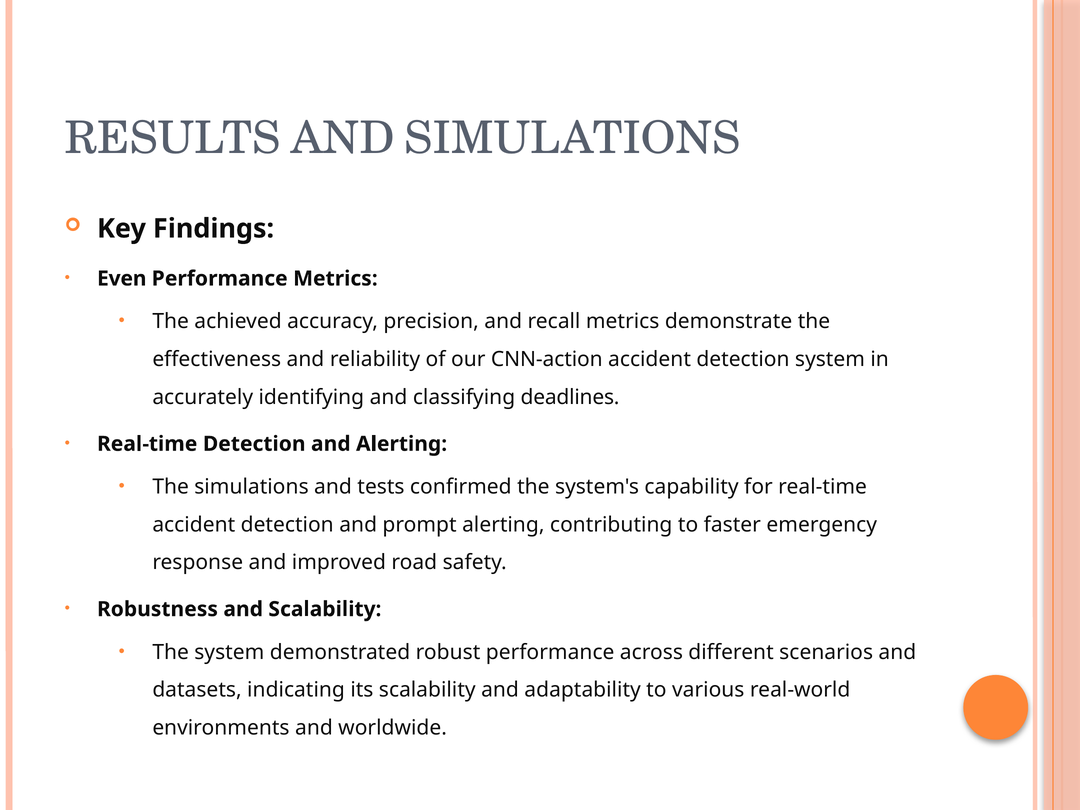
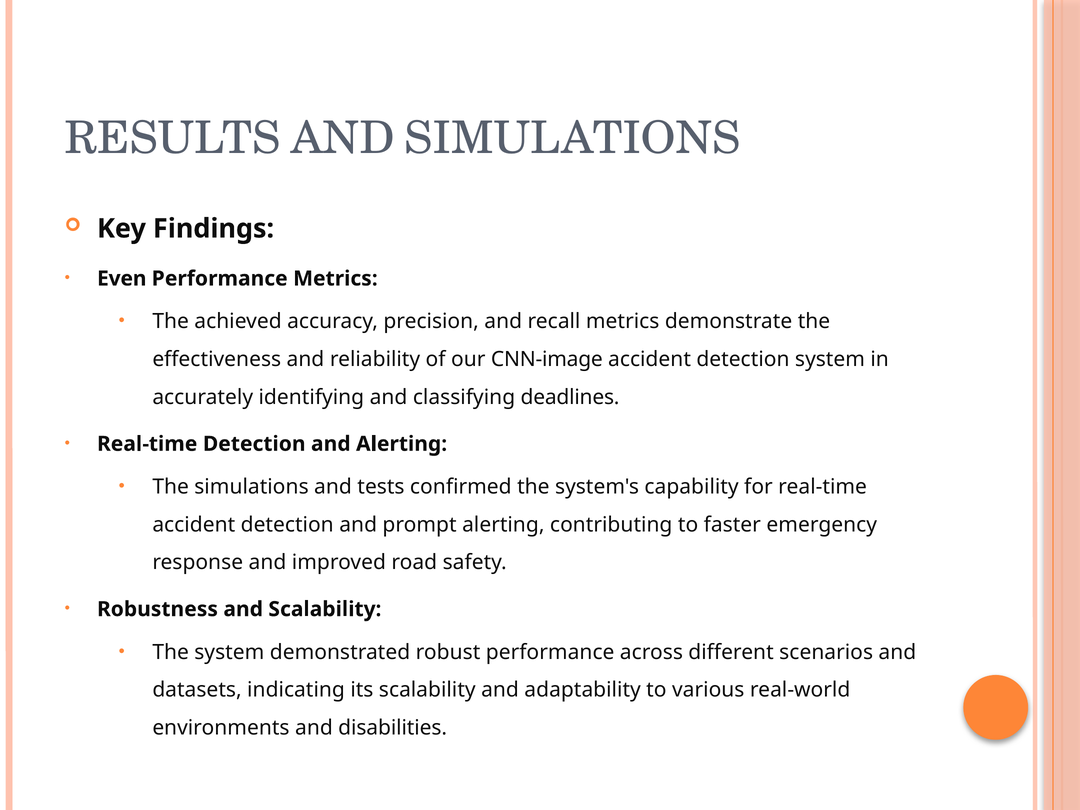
CNN-action: CNN-action -> CNN-image (547, 359)
worldwide: worldwide -> disabilities (393, 728)
